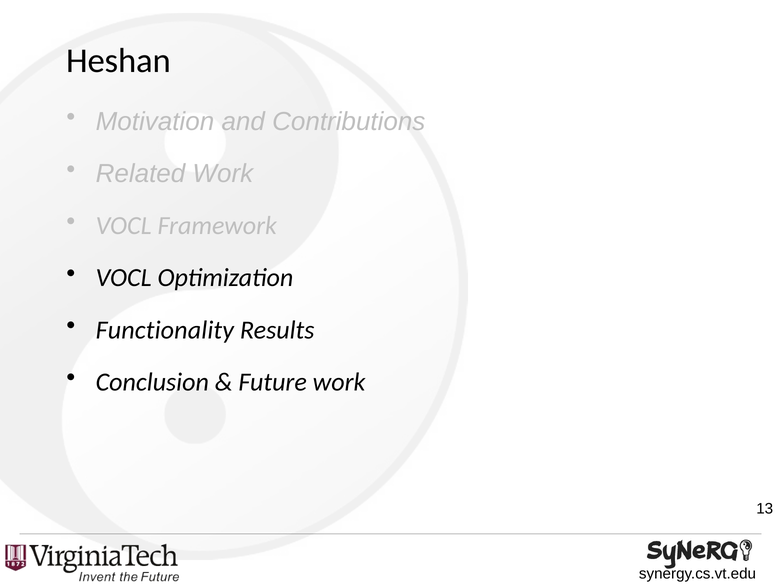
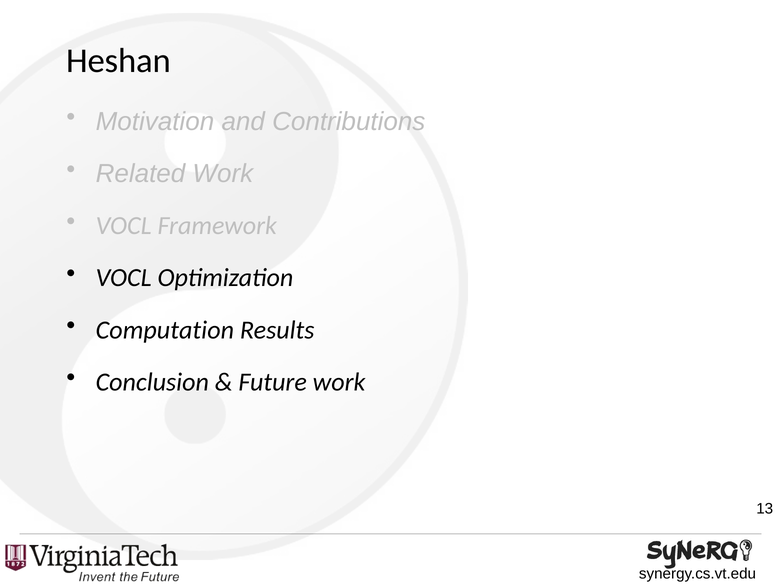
Functionality: Functionality -> Computation (165, 330)
